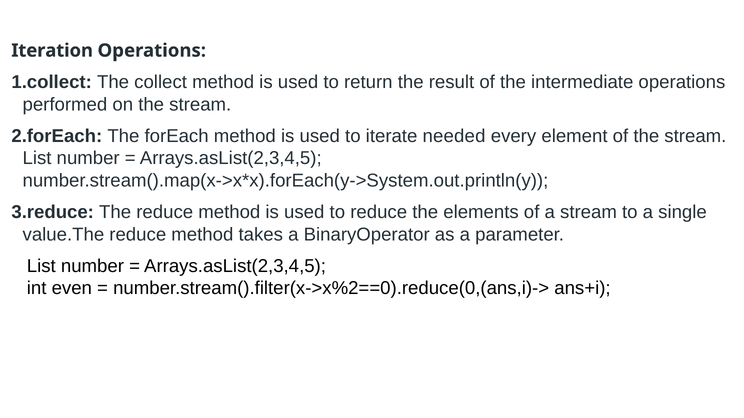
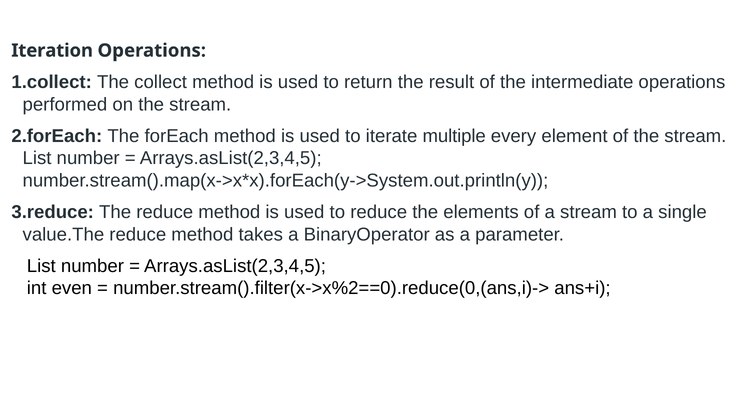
needed: needed -> multiple (454, 136)
